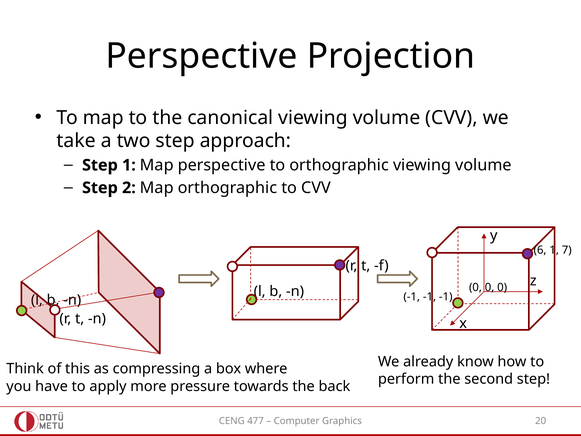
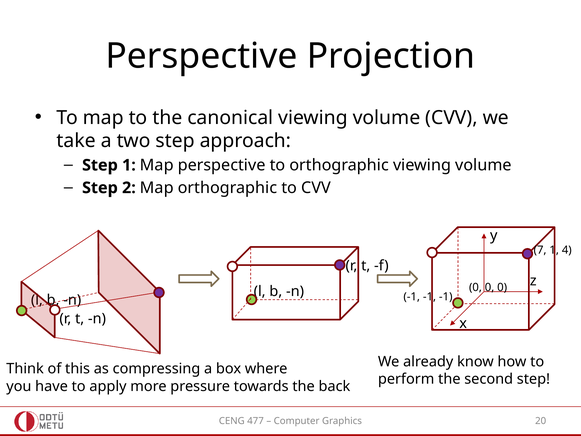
6: 6 -> 7 (540, 250)
7: 7 -> 4 (567, 250)
